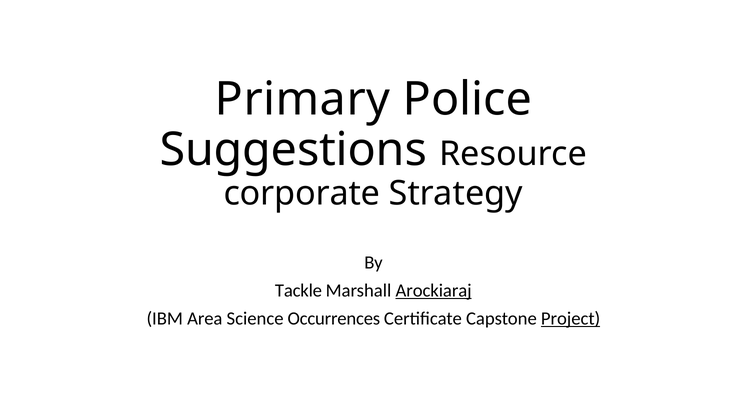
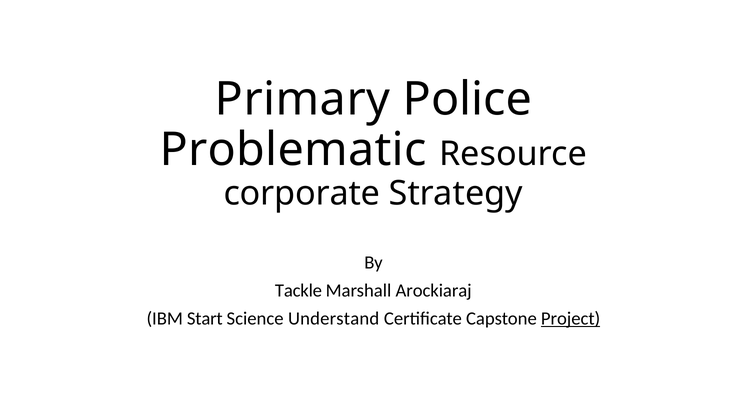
Suggestions: Suggestions -> Problematic (293, 150)
Arockiaraj underline: present -> none (434, 291)
Area: Area -> Start (205, 319)
Occurrences: Occurrences -> Understand (334, 319)
